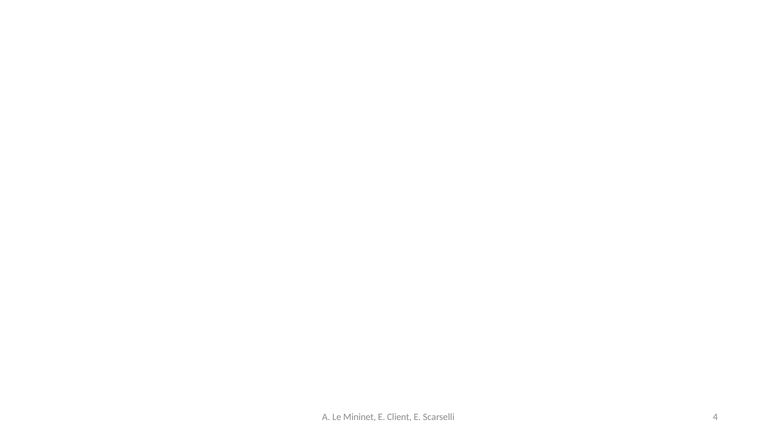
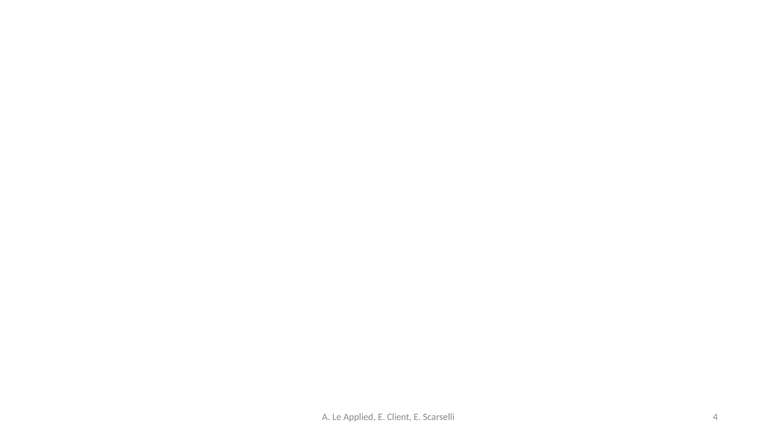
Mininet: Mininet -> Applied (360, 417)
